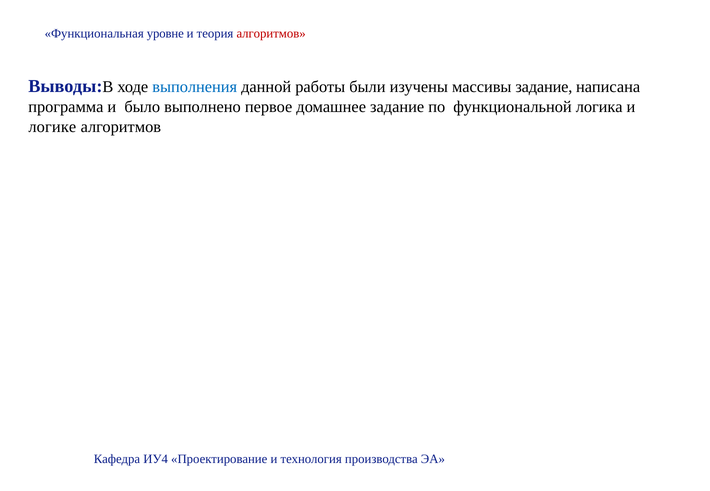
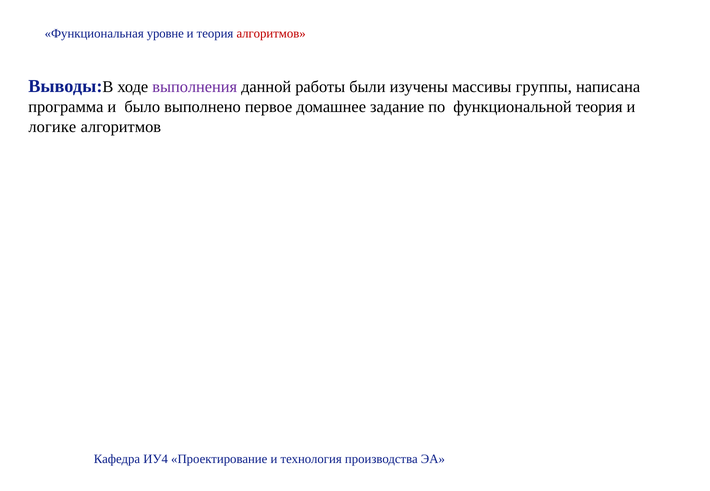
выполнения colour: blue -> purple (195, 87)
массивы задание: задание -> группы (544, 87)
функциональной логика: логика -> теория (599, 107)
